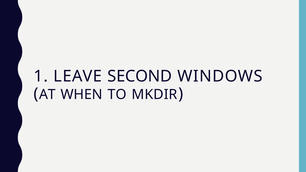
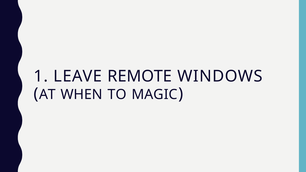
SECOND: SECOND -> REMOTE (140, 76)
MKDIR: MKDIR -> MAGIC (155, 95)
